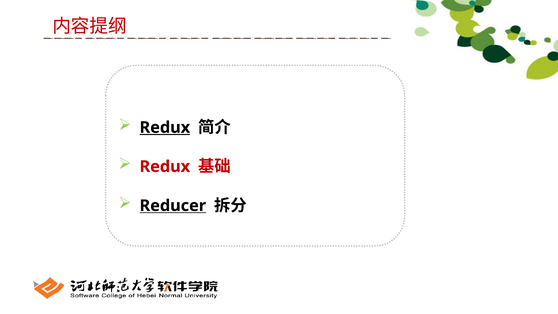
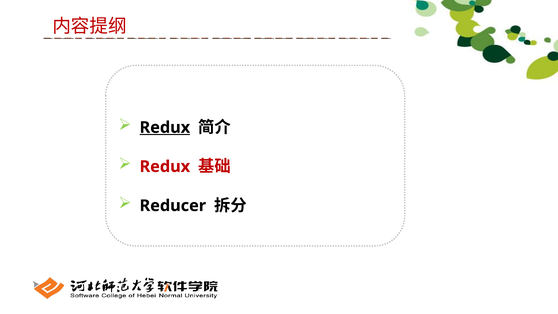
Reducer underline: present -> none (173, 206)
